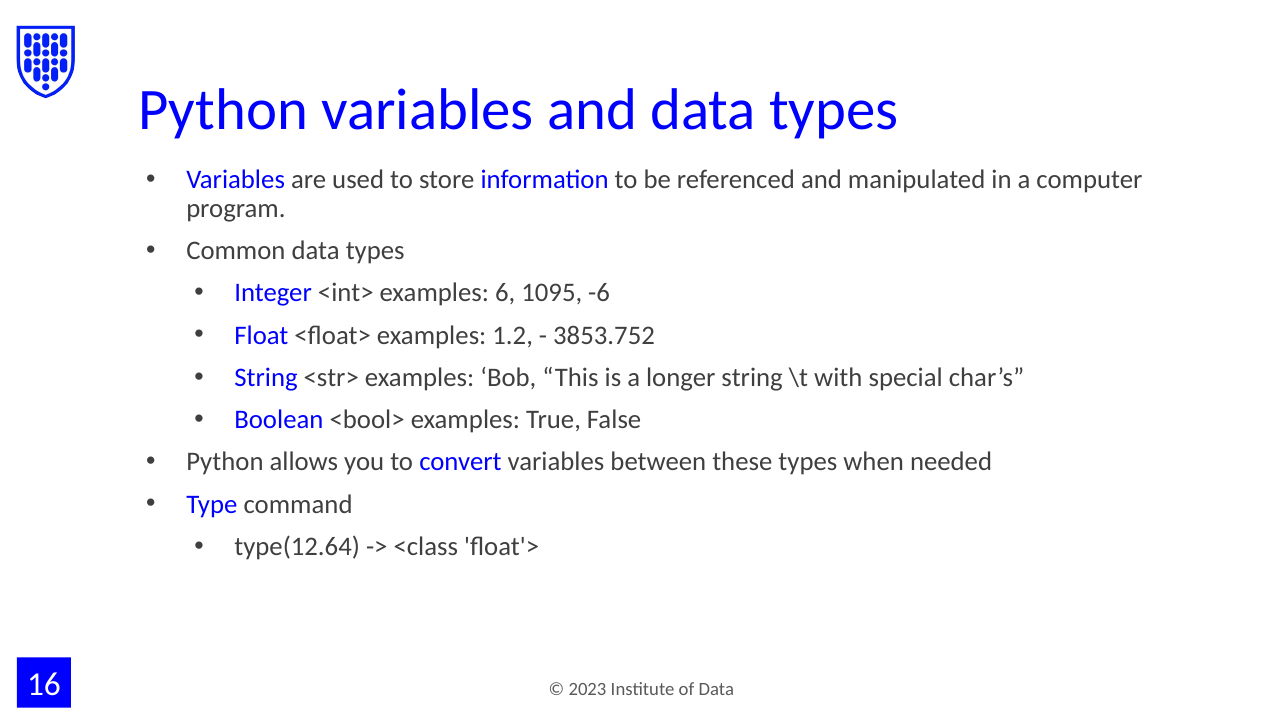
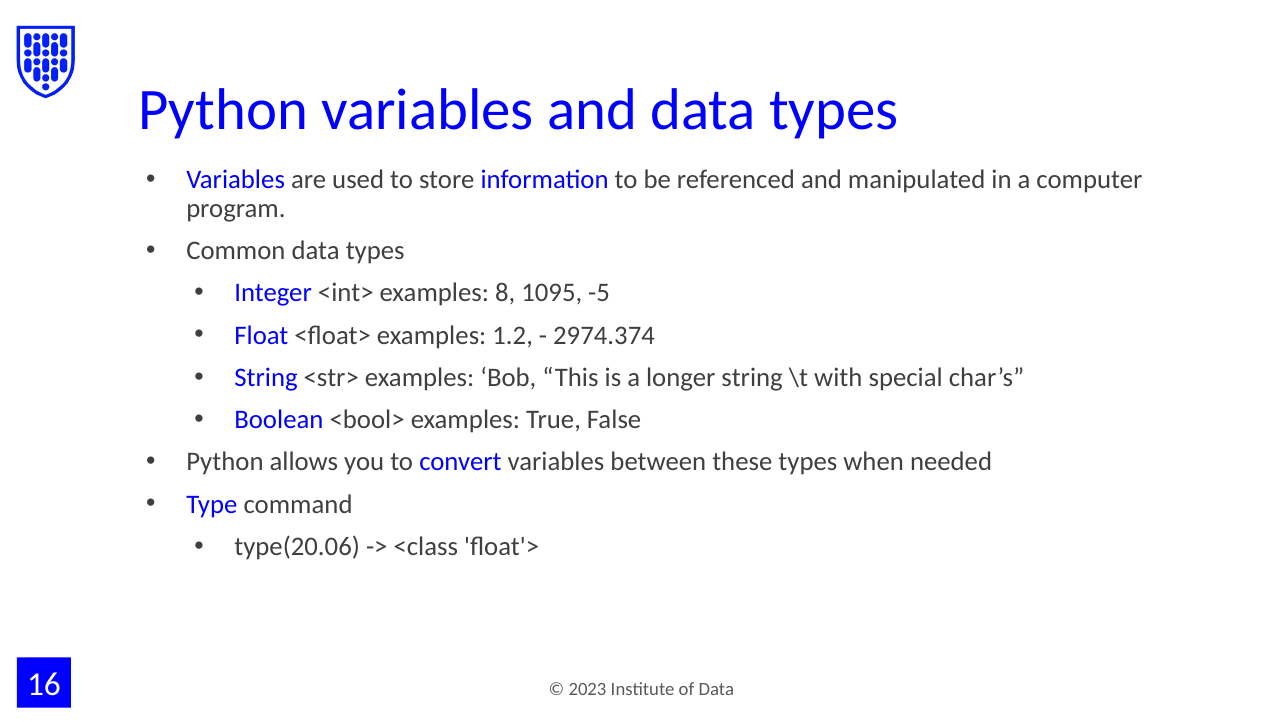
6: 6 -> 8 (505, 293)
-6: -6 -> -5 (599, 293)
3853.752: 3853.752 -> 2974.374 (604, 335)
type(12.64: type(12.64 -> type(20.06 (297, 546)
